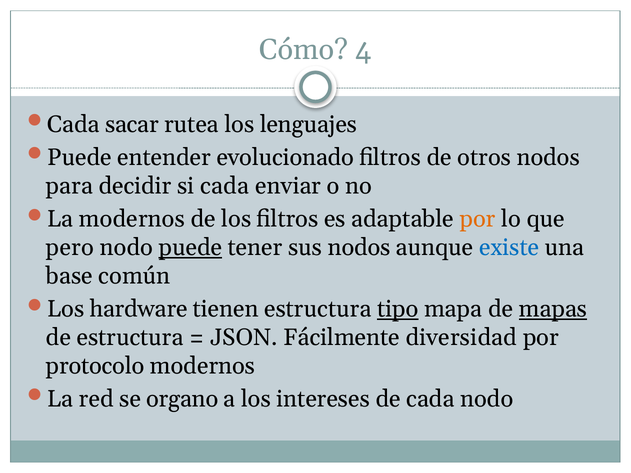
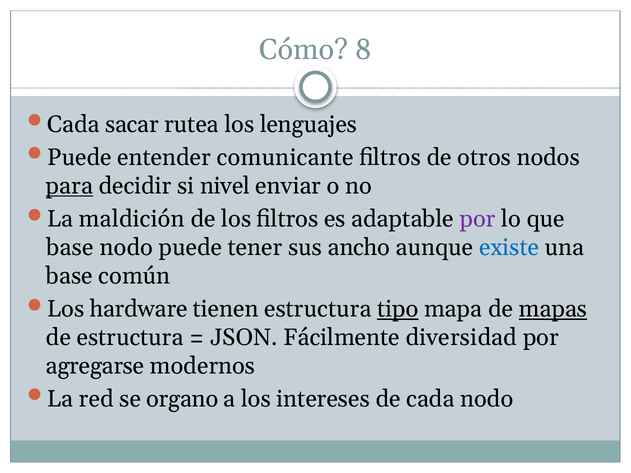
4: 4 -> 8 (363, 50)
evolucionado: evolucionado -> comunicante (285, 158)
para underline: none -> present (69, 186)
si cada: cada -> nivel (225, 186)
La modernos: modernos -> maldición (132, 219)
por colour: orange -> purple (478, 219)
pero: pero -> base (70, 248)
puede underline: present -> none (190, 248)
sus nodos: nodos -> ancho (359, 248)
protocolo: protocolo -> agregarse (95, 366)
